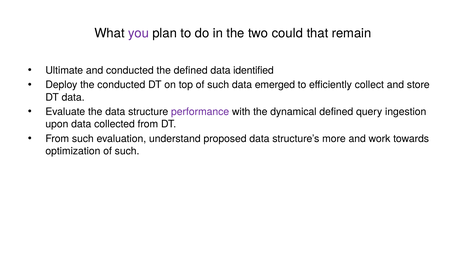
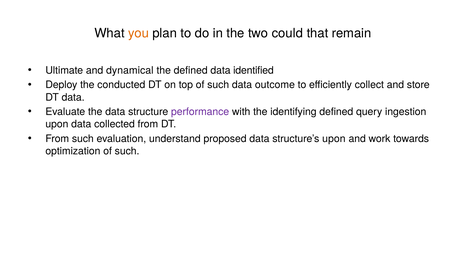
you colour: purple -> orange (139, 33)
and conducted: conducted -> dynamical (130, 70)
emerged: emerged -> outcome (275, 85)
dynamical: dynamical -> identifying (293, 112)
structure’s more: more -> upon (334, 139)
